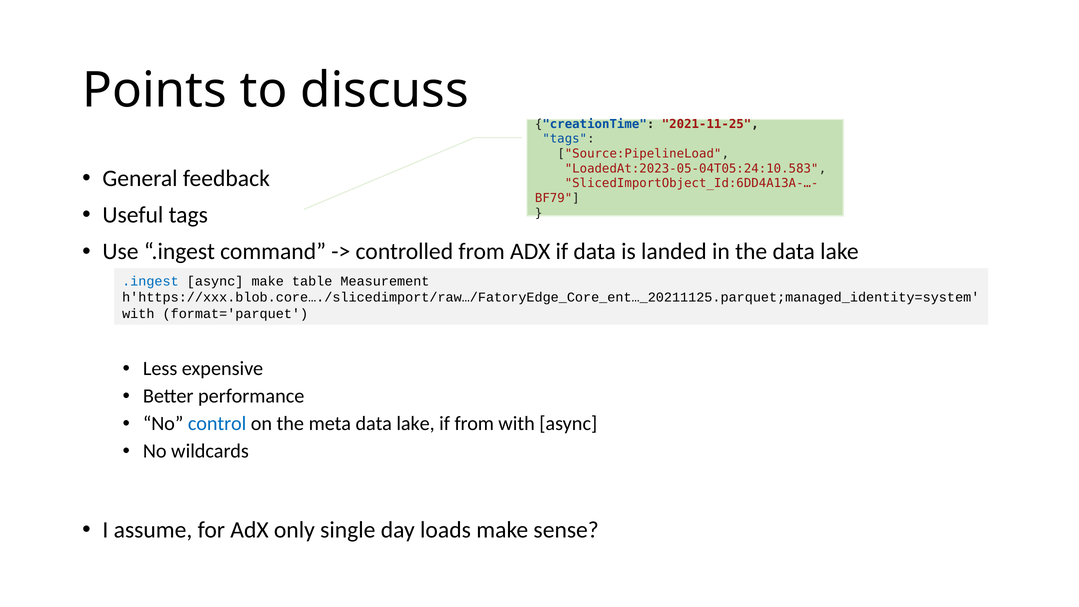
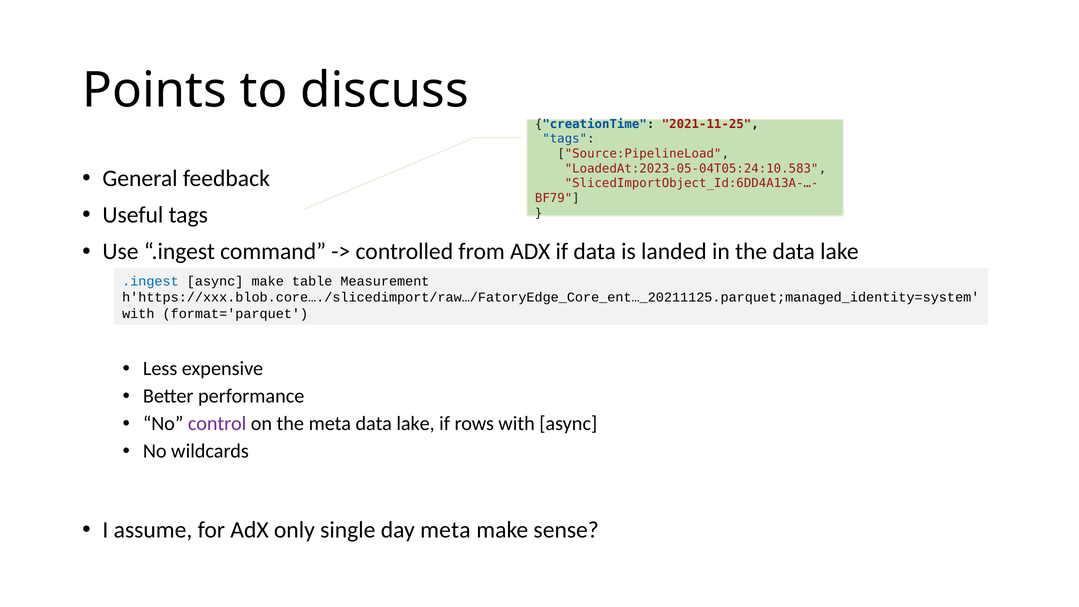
control colour: blue -> purple (217, 424)
if from: from -> rows (474, 424)
day loads: loads -> meta (445, 530)
